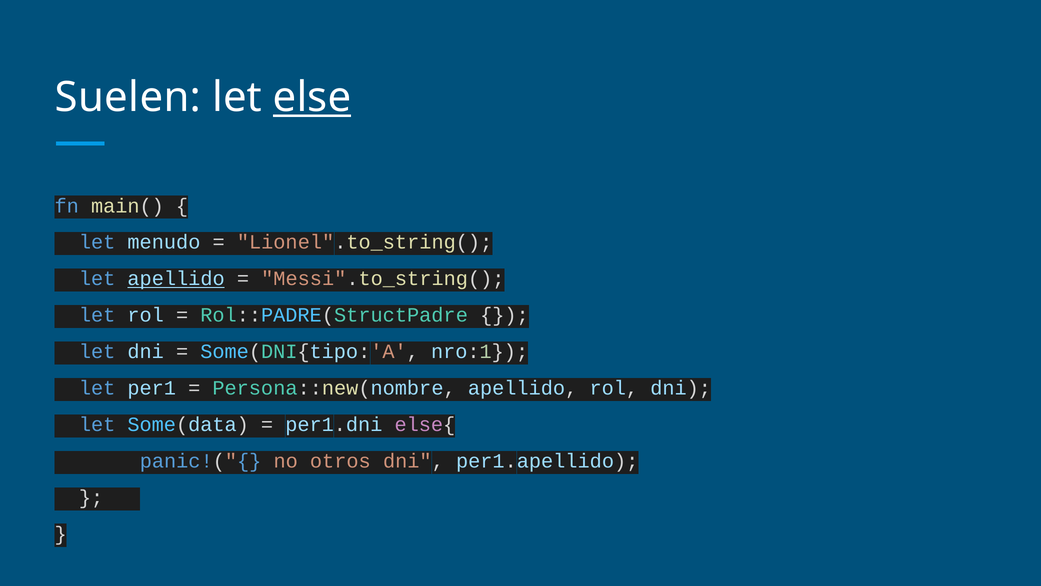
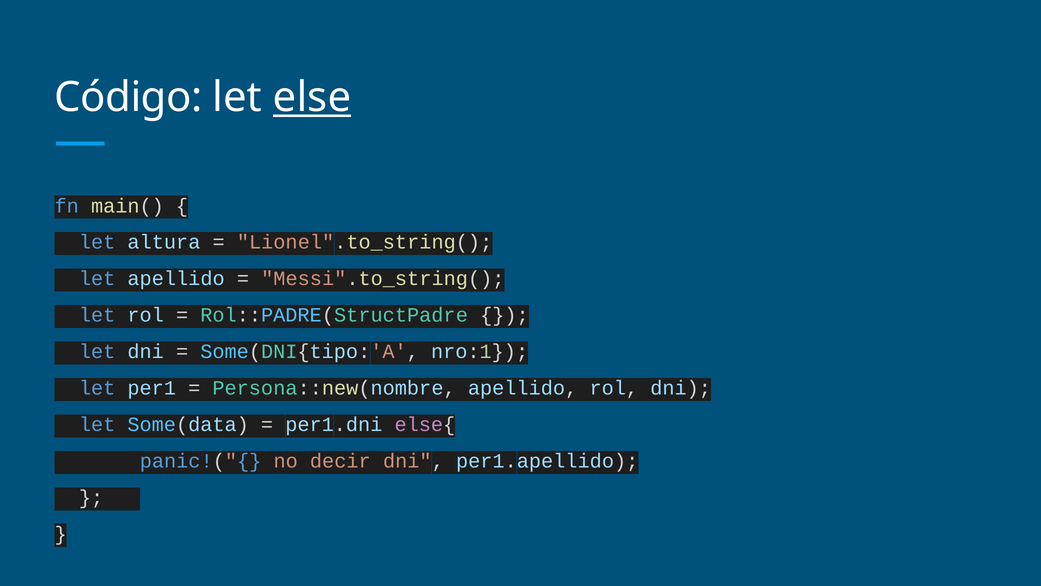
Suelen: Suelen -> Código (128, 98)
menudo: menudo -> altura (164, 242)
apellido underline: present -> none (176, 279)
otros: otros -> decir (340, 461)
